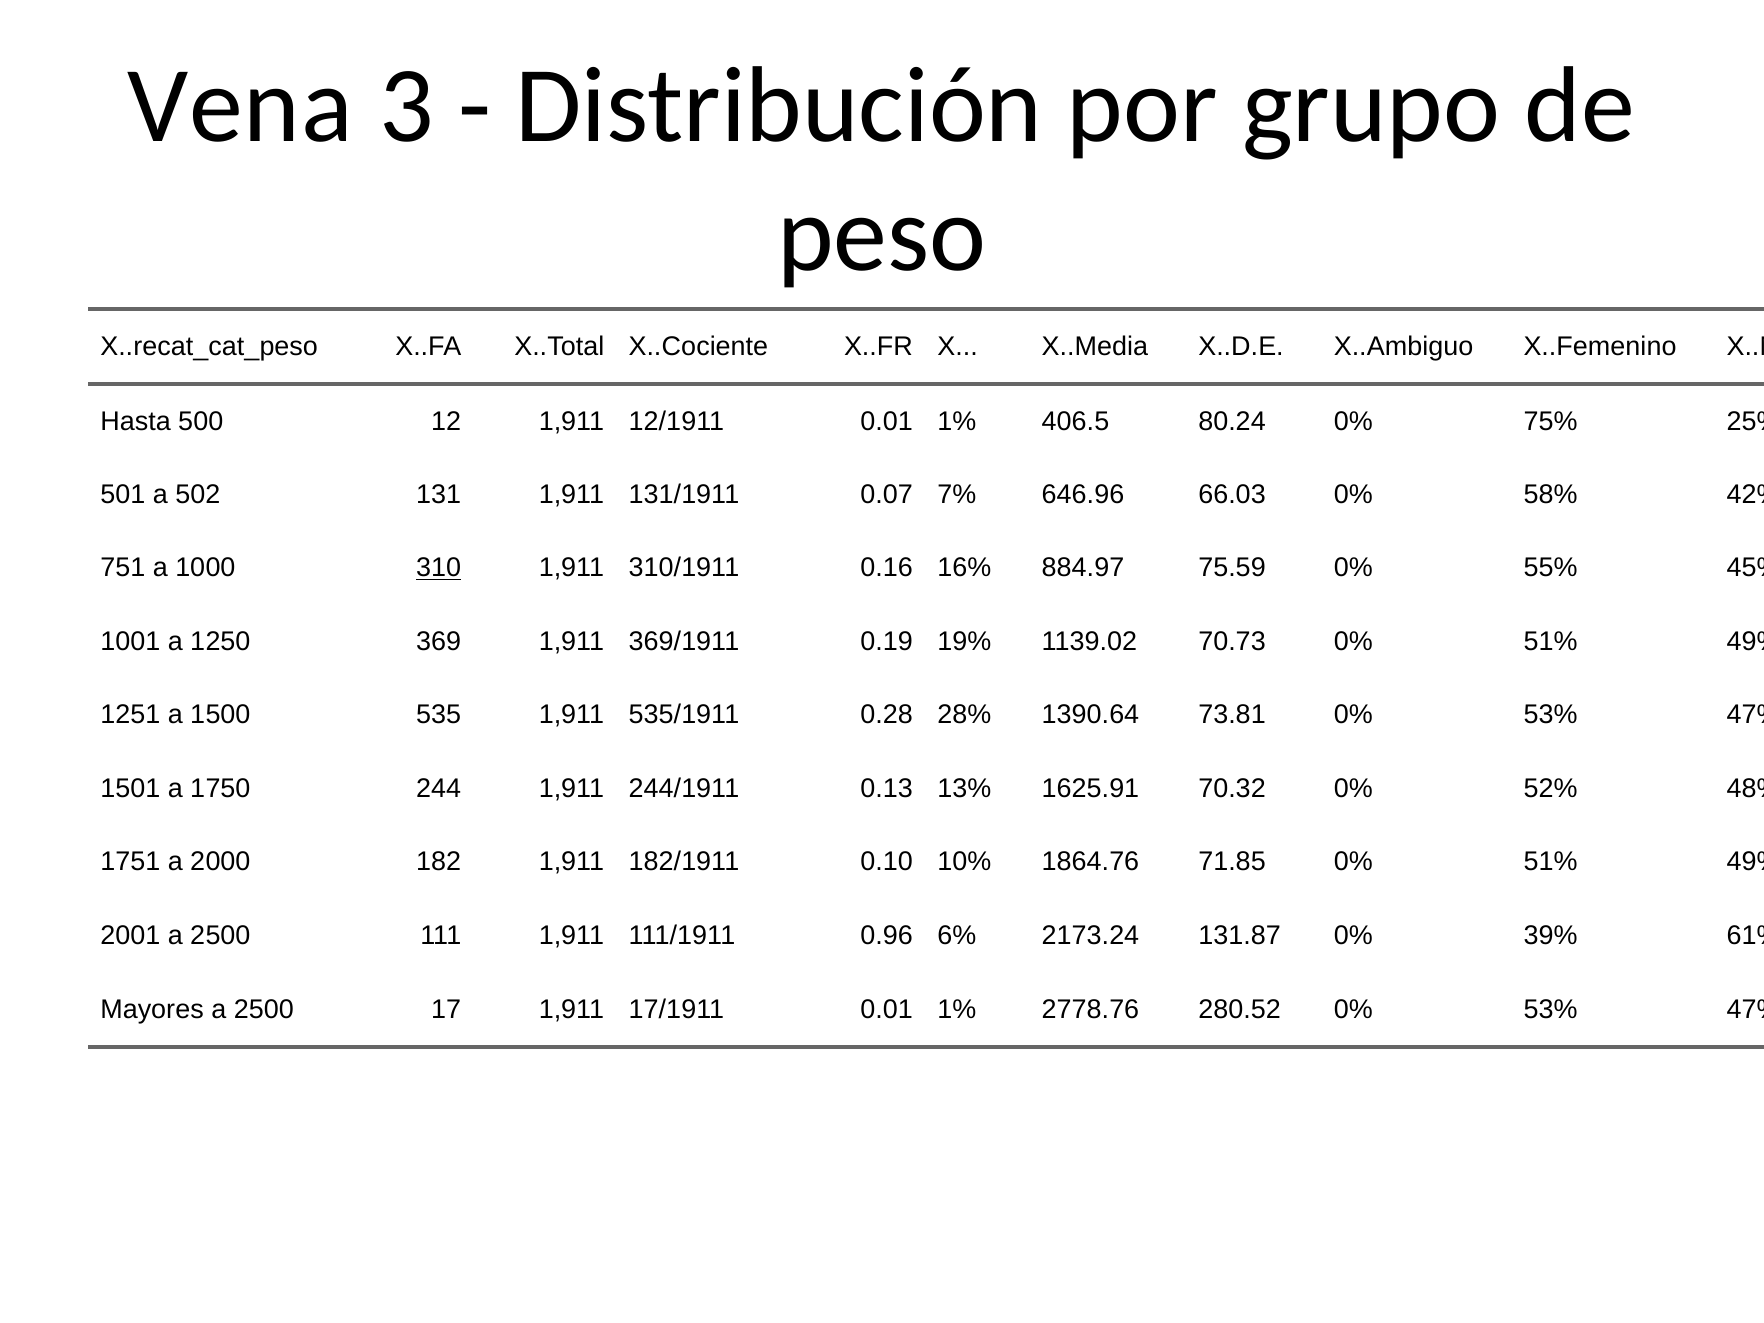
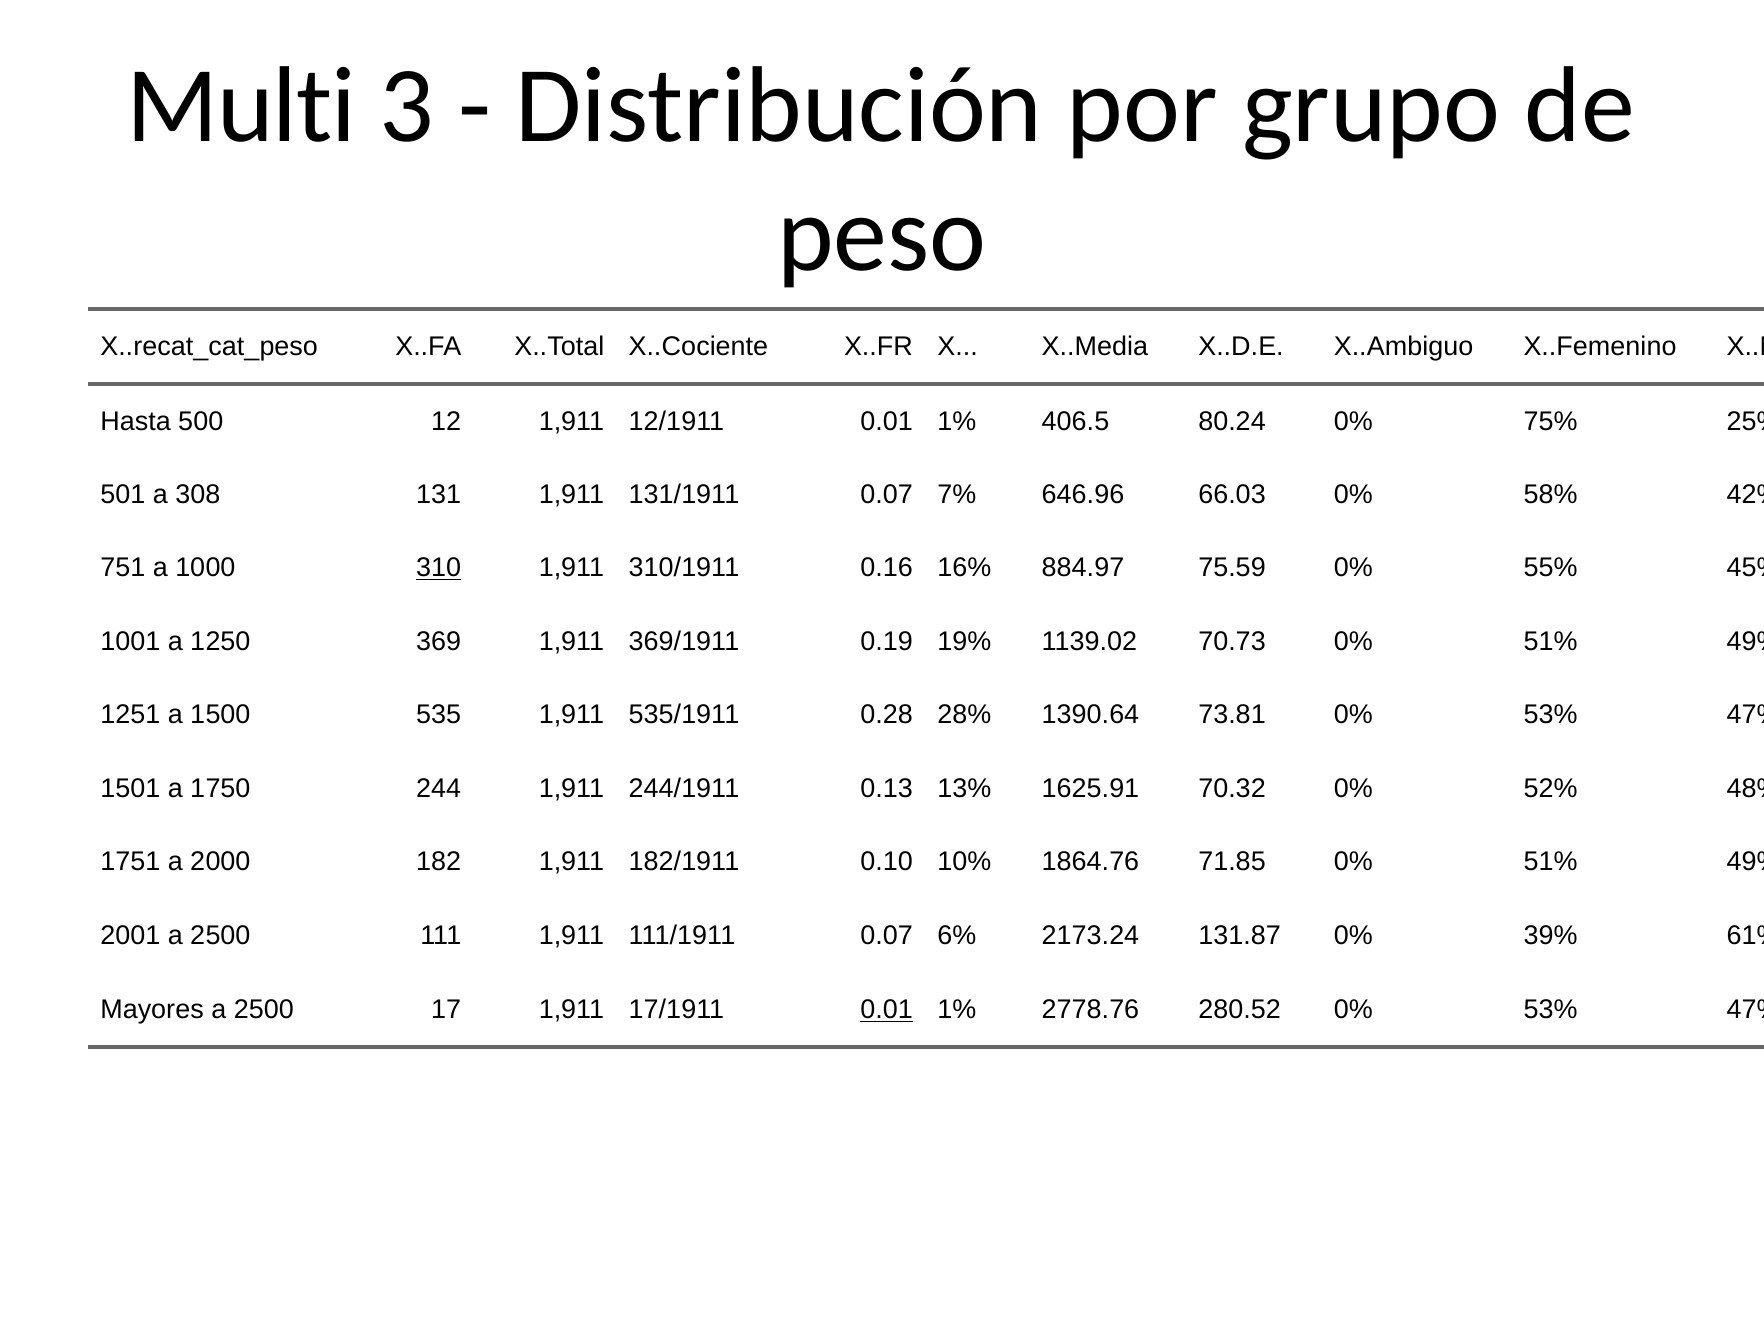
Vena: Vena -> Multi (241, 106)
502: 502 -> 308 (198, 495)
111/1911 0.96: 0.96 -> 0.07 (887, 935)
0.01 underline: none -> present (887, 1010)
